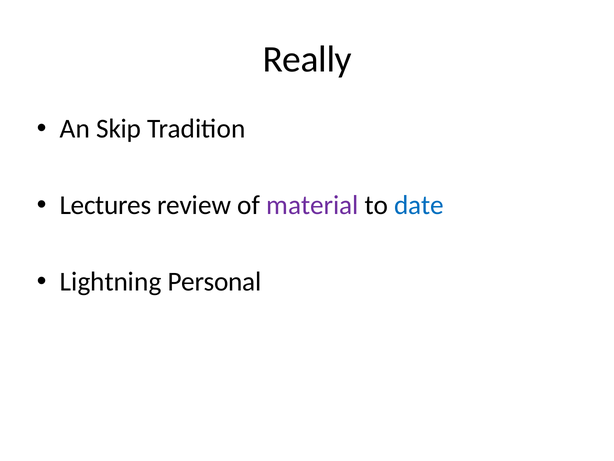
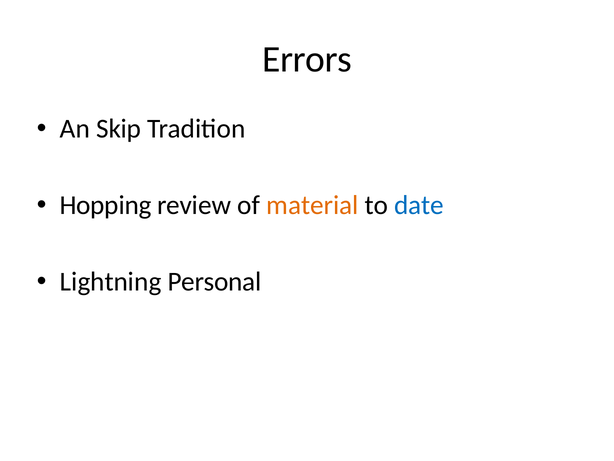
Really: Really -> Errors (307, 59)
Lectures: Lectures -> Hopping (106, 205)
material colour: purple -> orange (312, 205)
